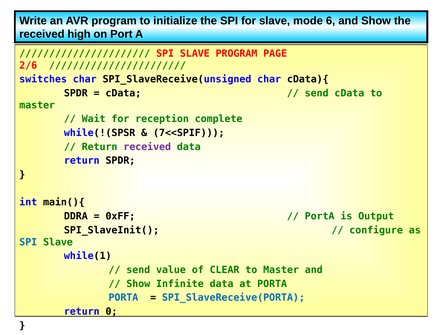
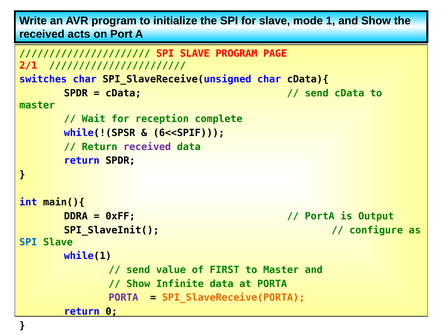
6: 6 -> 1 (331, 21)
high: high -> acts (79, 34)
2/6: 2/6 -> 2/1 (28, 65)
7<<SPIF: 7<<SPIF -> 6<<SPIF (189, 133)
CLEAR: CLEAR -> FIRST (225, 269)
PORTA colour: blue -> purple (123, 297)
SPI_SlaveReceive(PORTA colour: blue -> orange (233, 297)
